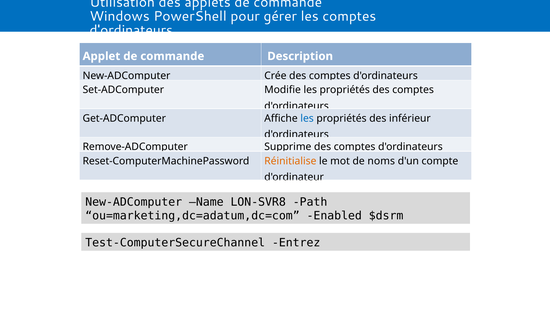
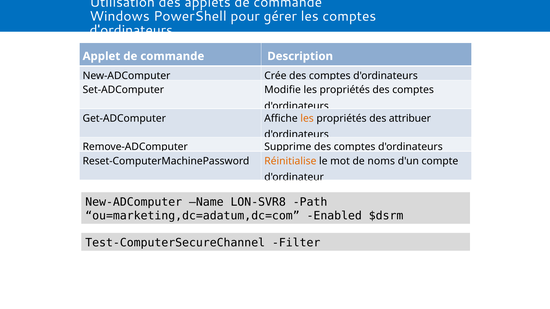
les colour: blue -> orange (307, 118)
inférieur: inférieur -> attribuer (410, 118)
Entrez: Entrez -> Filter (296, 243)
